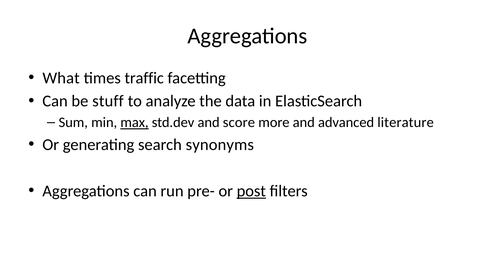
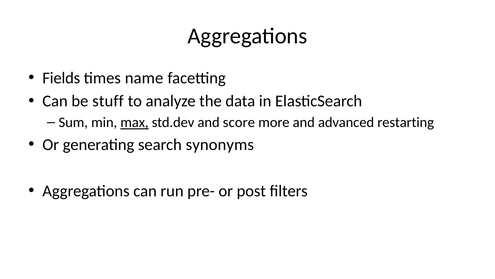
What: What -> Fields (61, 78)
traffic: traffic -> name (144, 78)
literature: literature -> restarting (406, 122)
post underline: present -> none (251, 191)
